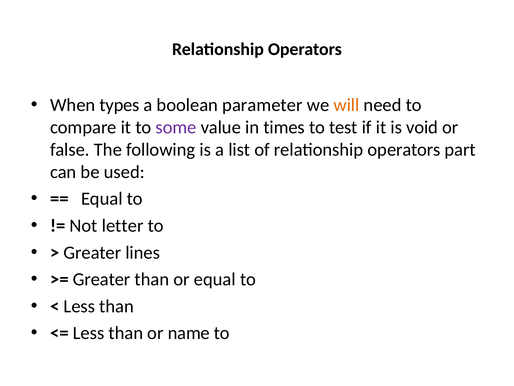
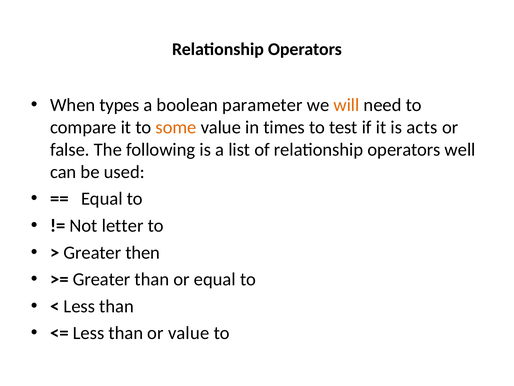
some colour: purple -> orange (176, 127)
void: void -> acts (422, 127)
part: part -> well (460, 149)
lines: lines -> then (143, 252)
or name: name -> value (189, 333)
